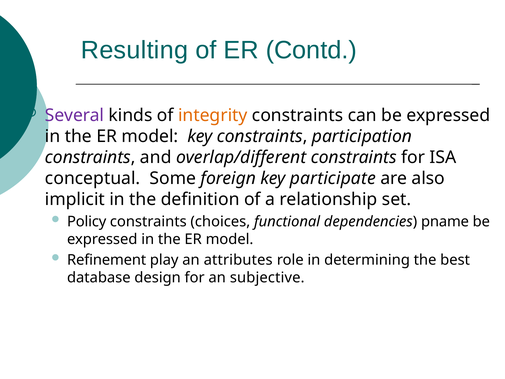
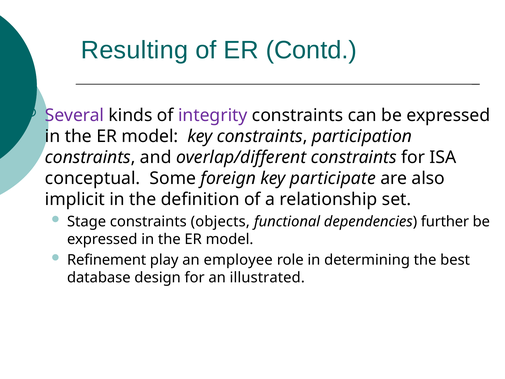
integrity colour: orange -> purple (213, 115)
Policy: Policy -> Stage (87, 221)
choices: choices -> objects (220, 221)
pname: pname -> further (445, 221)
attributes: attributes -> employee (238, 260)
subjective: subjective -> illustrated (267, 277)
